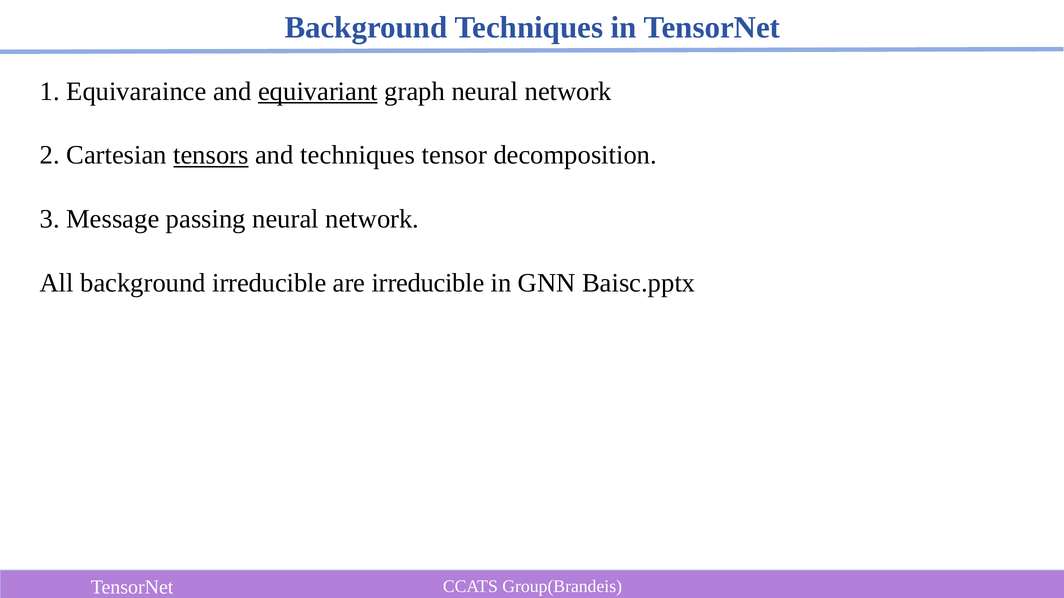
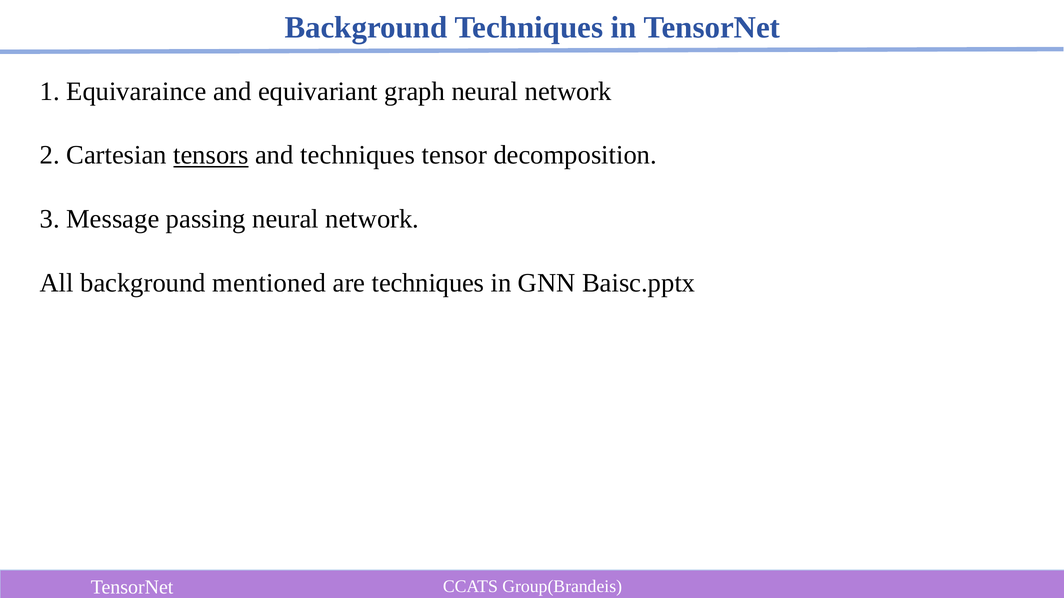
equivariant underline: present -> none (318, 91)
background irreducible: irreducible -> mentioned (269, 283)
are irreducible: irreducible -> techniques (428, 283)
